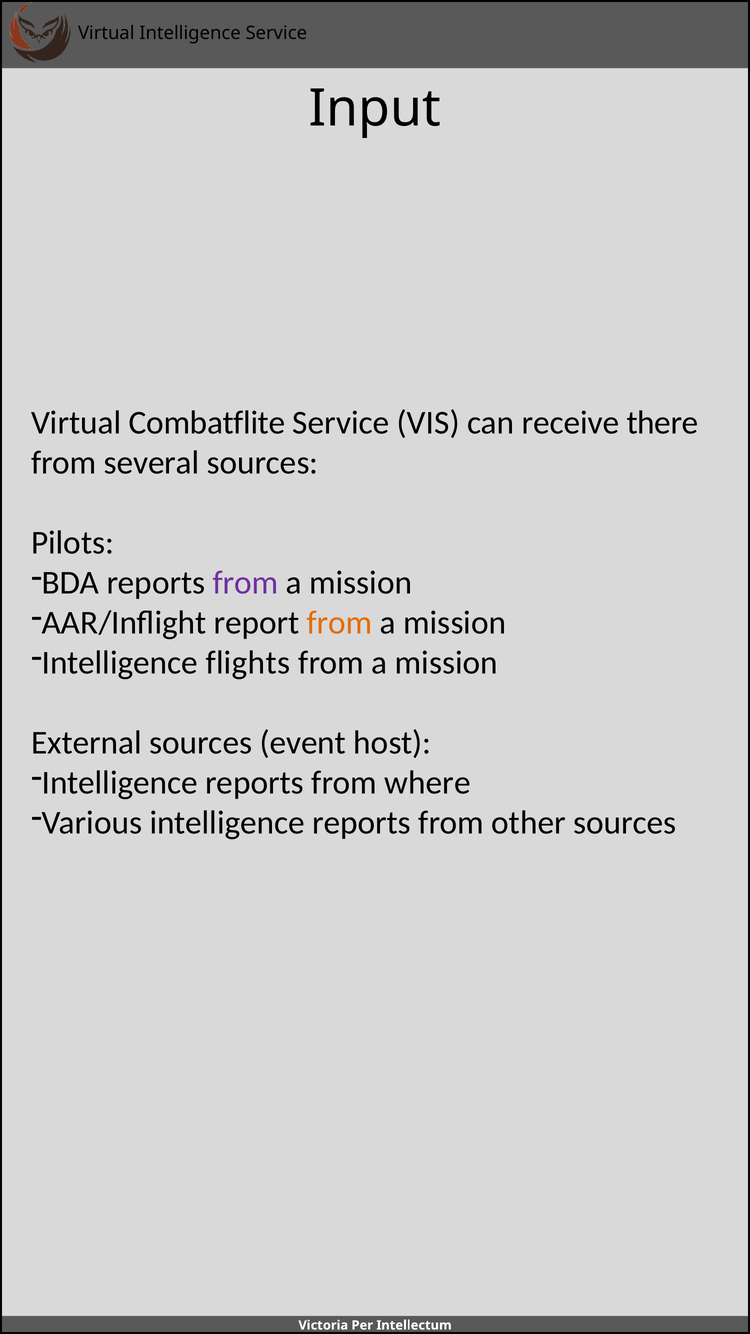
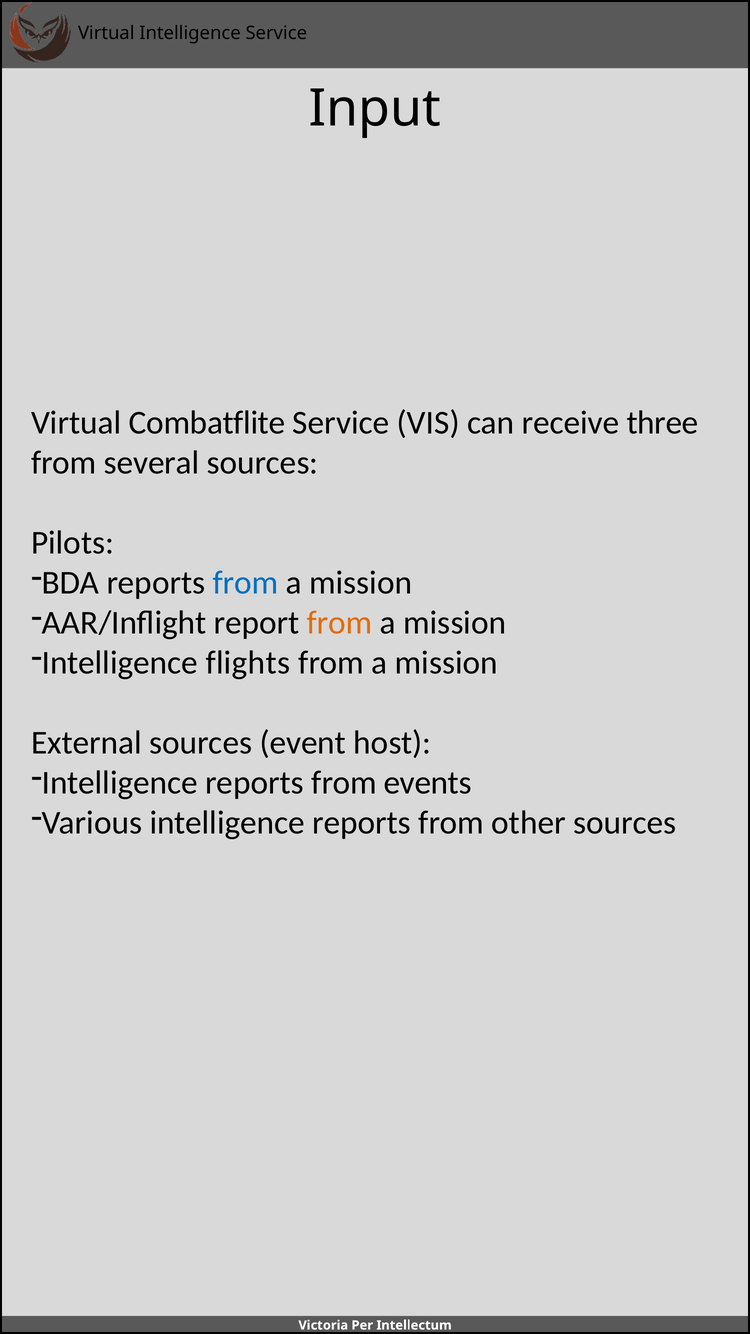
there: there -> three (663, 422)
from colour: purple -> blue (246, 582)
where: where -> events (428, 782)
